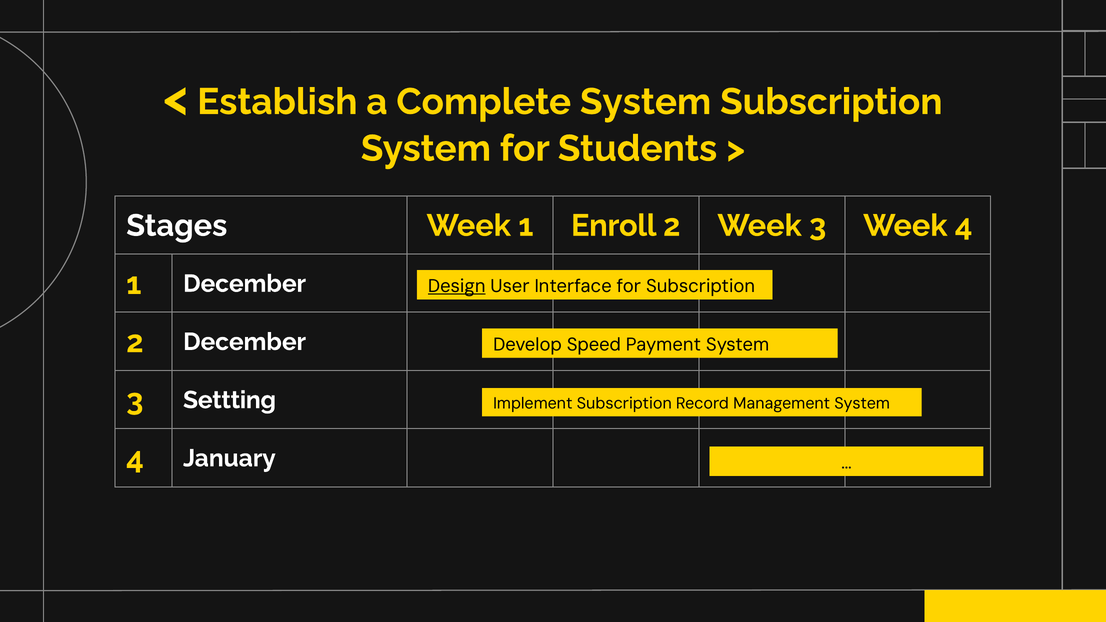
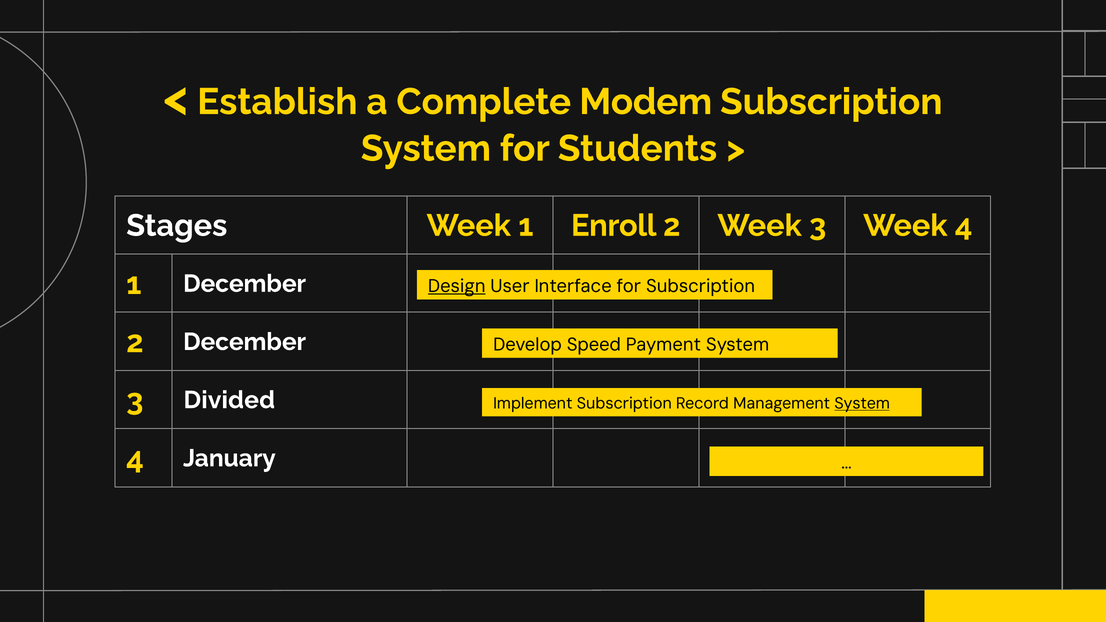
Complete System: System -> Modem (646, 102)
Settting: Settting -> Divided (229, 400)
System underline: none -> present (862, 403)
